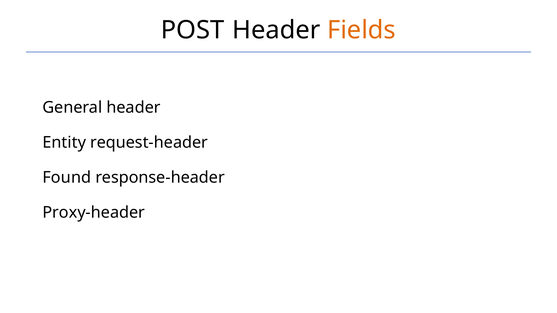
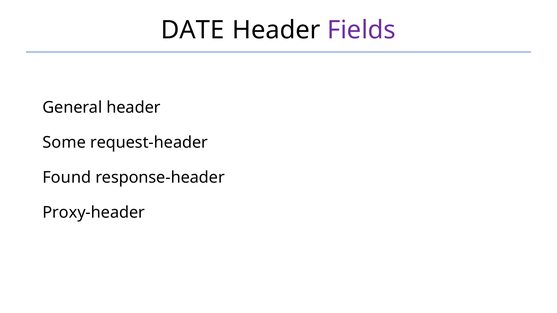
POST: POST -> DATE (193, 30)
Fields colour: orange -> purple (362, 30)
Entity: Entity -> Some (64, 143)
